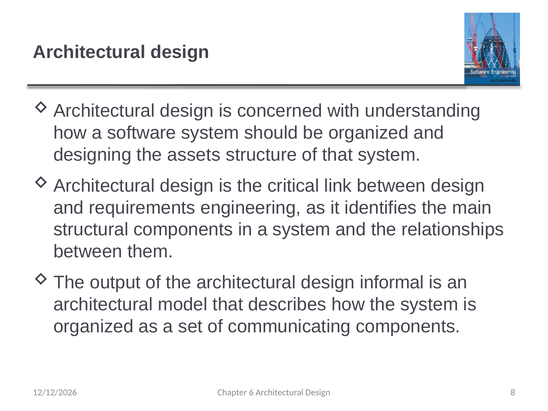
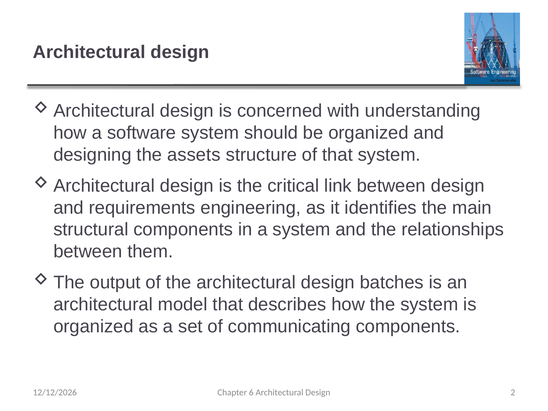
informal: informal -> batches (392, 283)
8: 8 -> 2 (513, 392)
